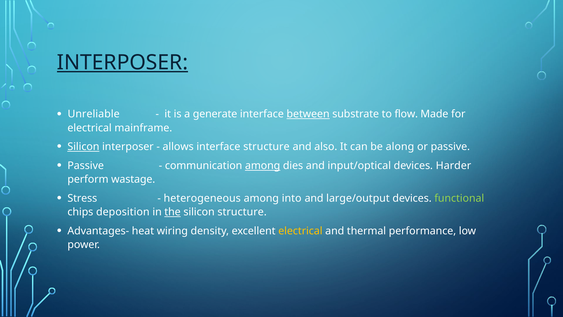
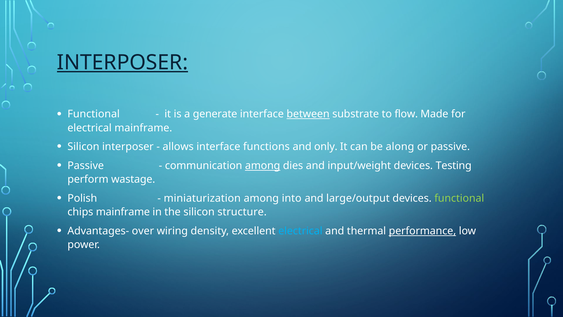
Unreliable: Unreliable -> Functional (94, 114)
Silicon underline: present -> none (83, 147)
interface structure: structure -> functions (266, 147)
also: also -> only (326, 147)
input/optical: input/optical -> input/weight (359, 166)
Harder: Harder -> Testing (454, 166)
Stress: Stress -> Polish (82, 198)
heterogeneous: heterogeneous -> miniaturization (202, 198)
chips deposition: deposition -> mainframe (123, 212)
the underline: present -> none (173, 212)
heat: heat -> over (143, 231)
electrical colour: yellow -> light blue (300, 231)
performance underline: none -> present (422, 231)
